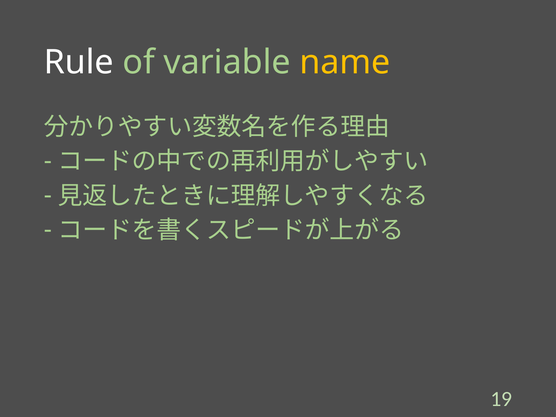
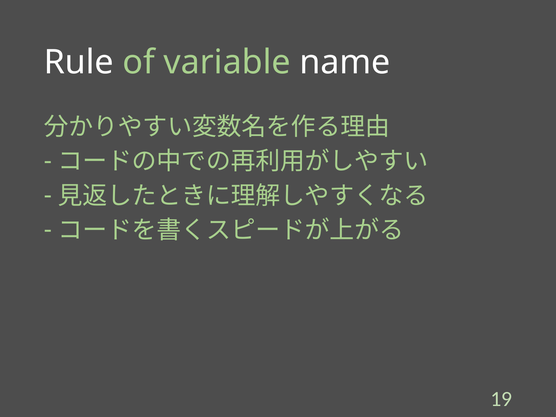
name colour: yellow -> white (345, 62)
